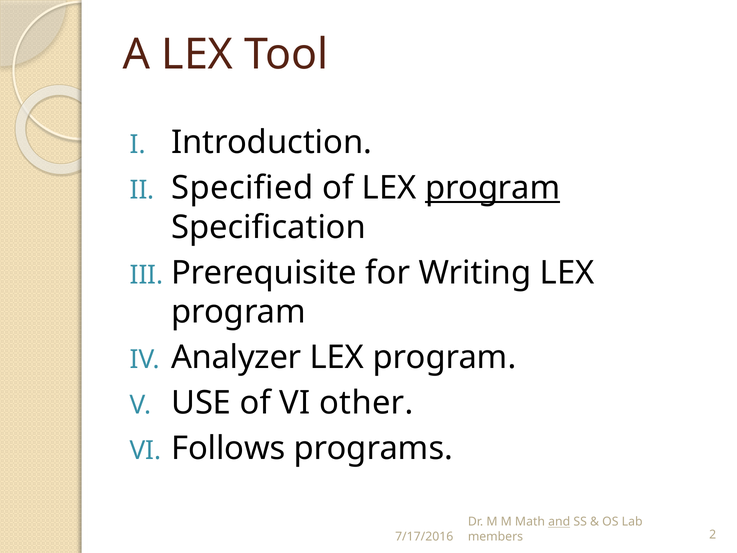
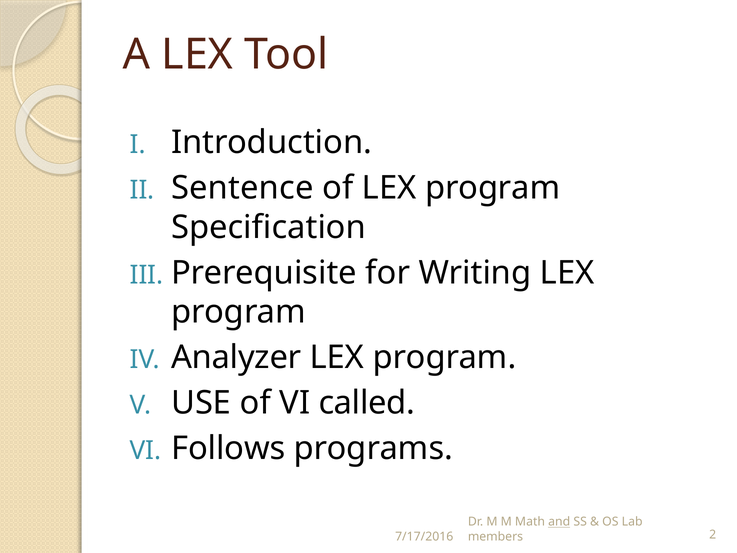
Specified: Specified -> Sentence (242, 188)
program underline: present -> none (493, 188)
other: other -> called (367, 403)
